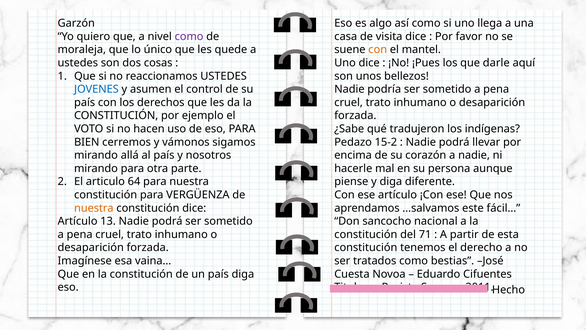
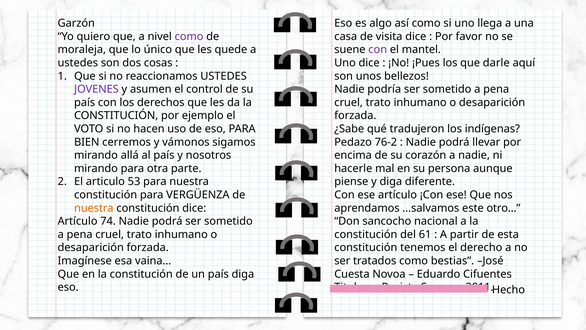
con colour: orange -> purple (378, 50)
JOVENES colour: blue -> purple (96, 89)
15-2: 15-2 -> 76-2 (386, 142)
64: 64 -> 53 (134, 181)
fácil…: fácil… -> otro… (503, 208)
13: 13 -> 74 (108, 221)
71: 71 -> 61 (425, 234)
